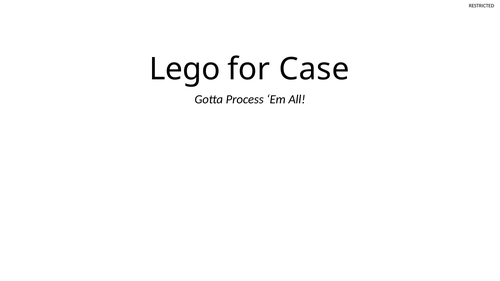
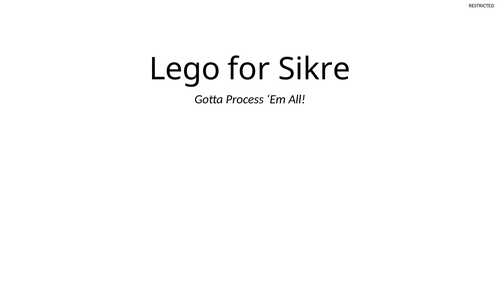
Case: Case -> Sikre (314, 69)
